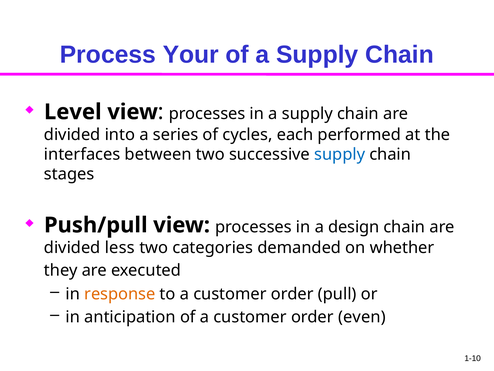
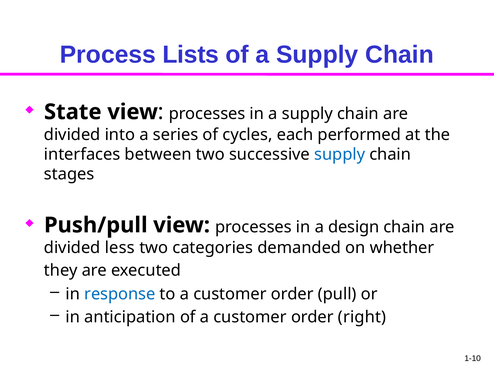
Your: Your -> Lists (191, 54)
Level: Level -> State (73, 112)
response colour: orange -> blue (120, 294)
even: even -> right (362, 317)
